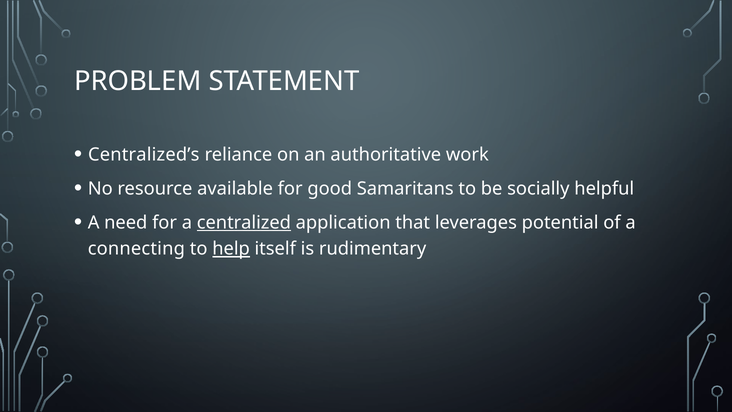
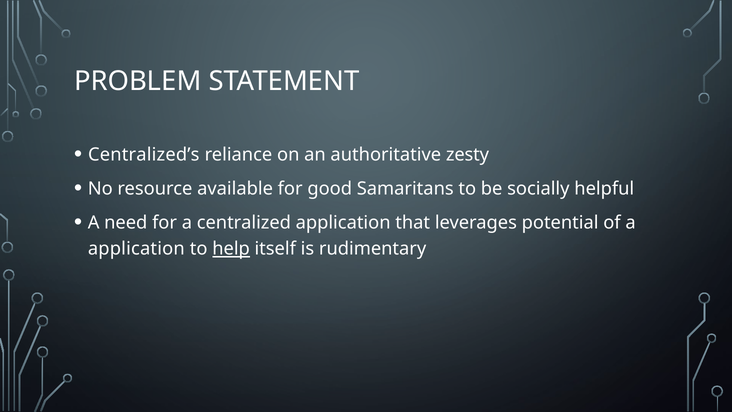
work: work -> zesty (467, 154)
centralized underline: present -> none (244, 222)
connecting: connecting -> application (136, 249)
